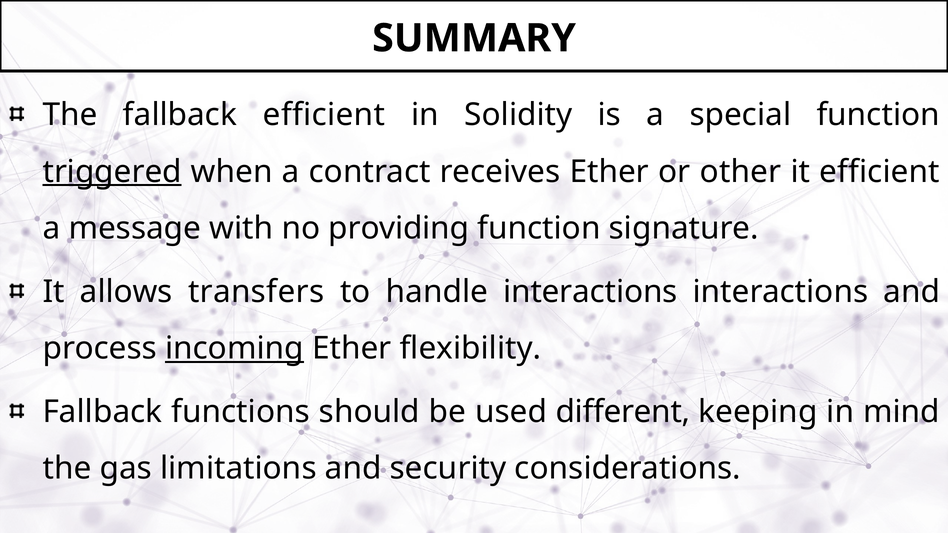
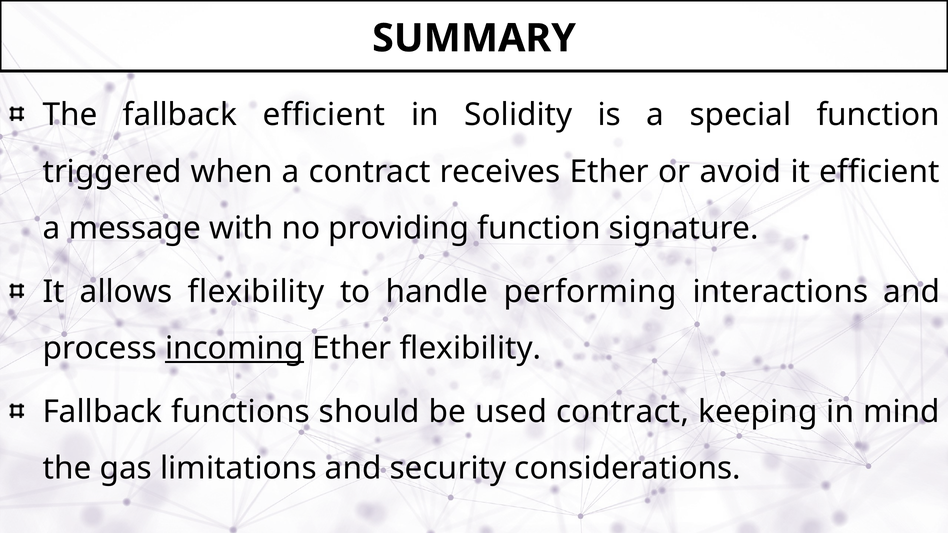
triggered underline: present -> none (112, 172)
other: other -> avoid (740, 172)
allows transfers: transfers -> flexibility (256, 292)
handle interactions: interactions -> performing (590, 292)
used different: different -> contract (623, 412)
